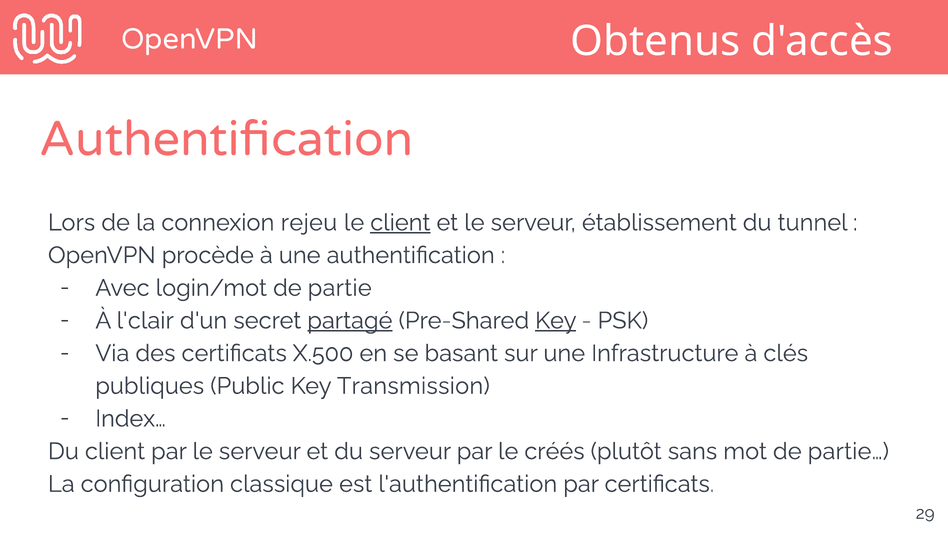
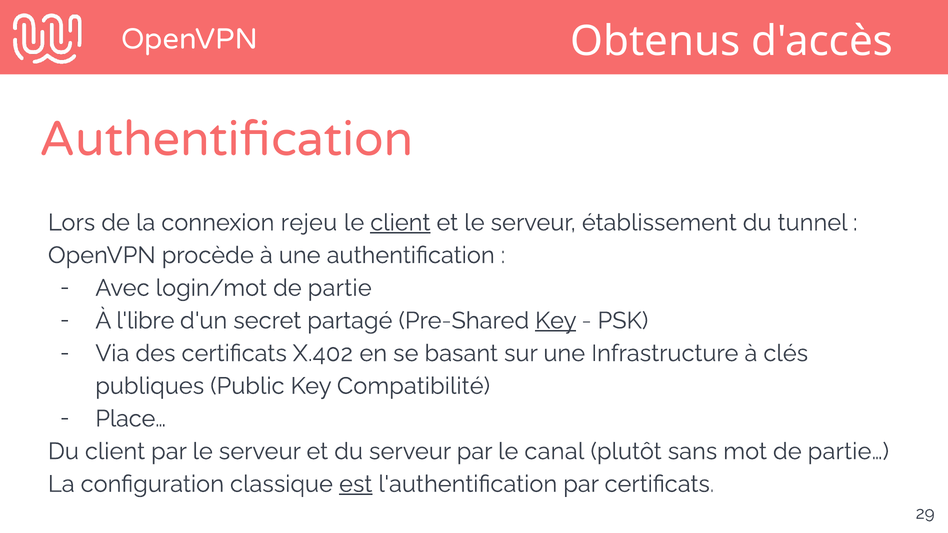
l'clair: l'clair -> l'libre (145, 321)
partagé underline: present -> none (350, 321)
X.500: X.500 -> X.402 (323, 354)
Transmission: Transmission -> Compatibilité (413, 386)
Index…: Index… -> Place… (131, 419)
créés: créés -> canal (554, 452)
est underline: none -> present (356, 484)
